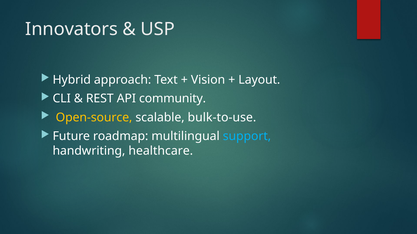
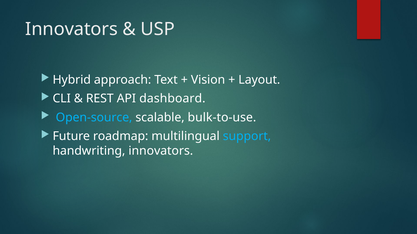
community: community -> dashboard (172, 99)
Open-source colour: yellow -> light blue (94, 118)
handwriting healthcare: healthcare -> innovators (161, 151)
